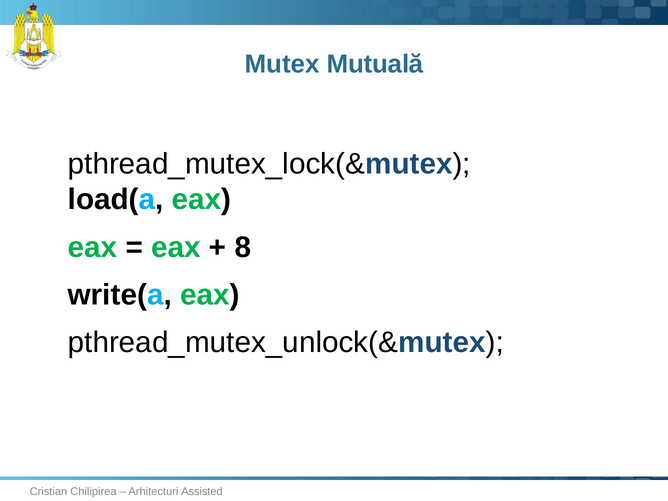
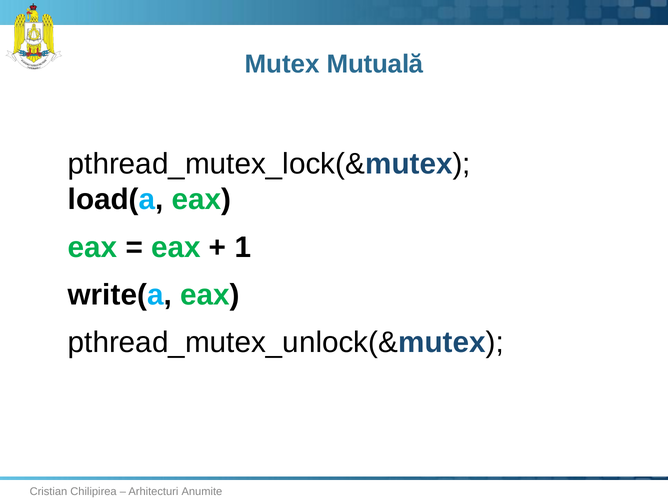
8: 8 -> 1 (243, 247)
Assisted: Assisted -> Anumite (202, 492)
